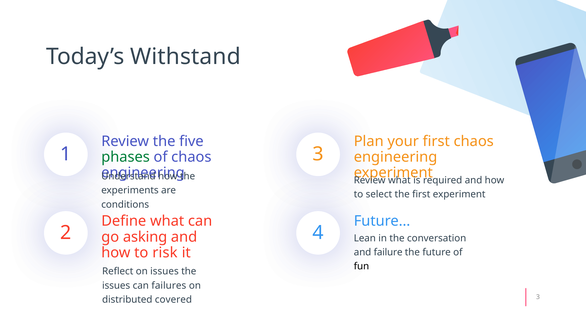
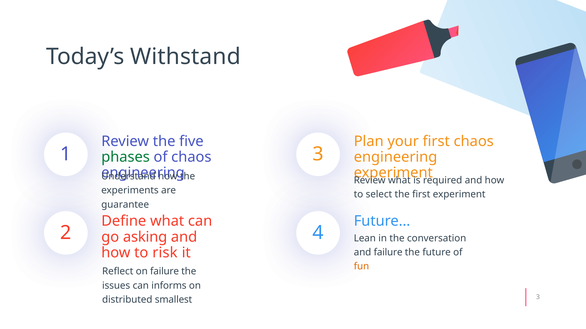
conditions: conditions -> guarantee (125, 205)
fun colour: black -> orange (361, 267)
on issues: issues -> failure (165, 272)
failures: failures -> informs (169, 286)
covered: covered -> smallest (174, 300)
